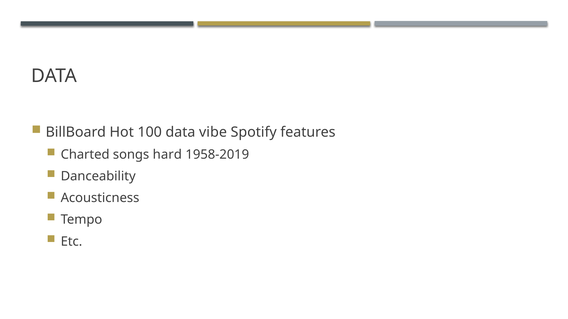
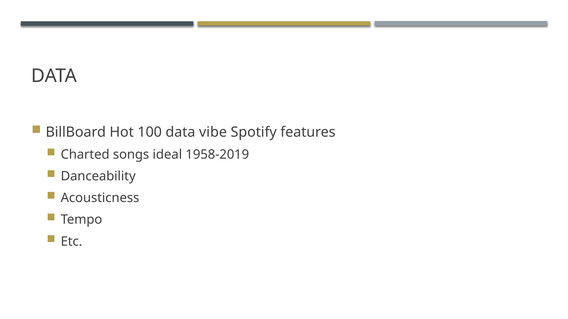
hard: hard -> ideal (167, 155)
